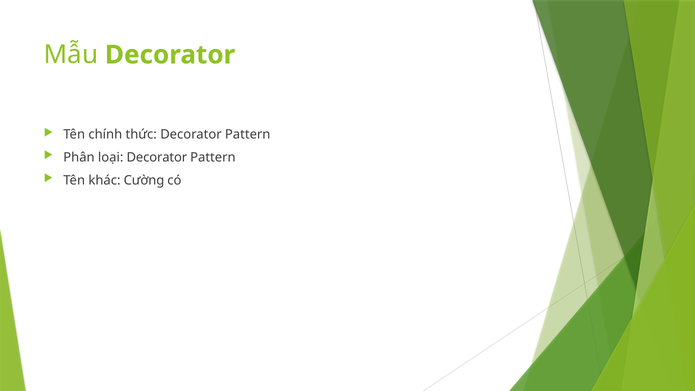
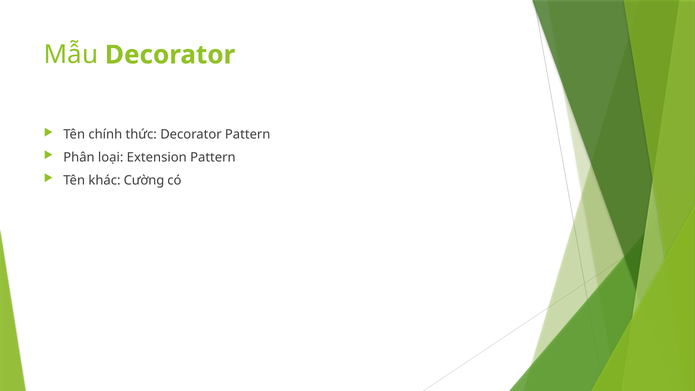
loại Decorator: Decorator -> Extension (157, 157)
